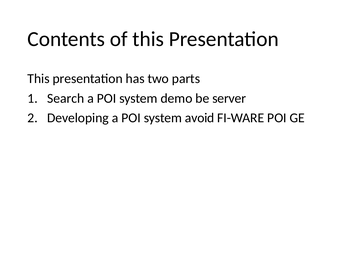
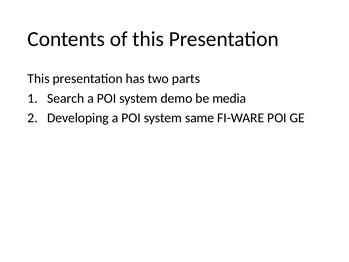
server: server -> media (229, 98)
avoid: avoid -> same (200, 118)
